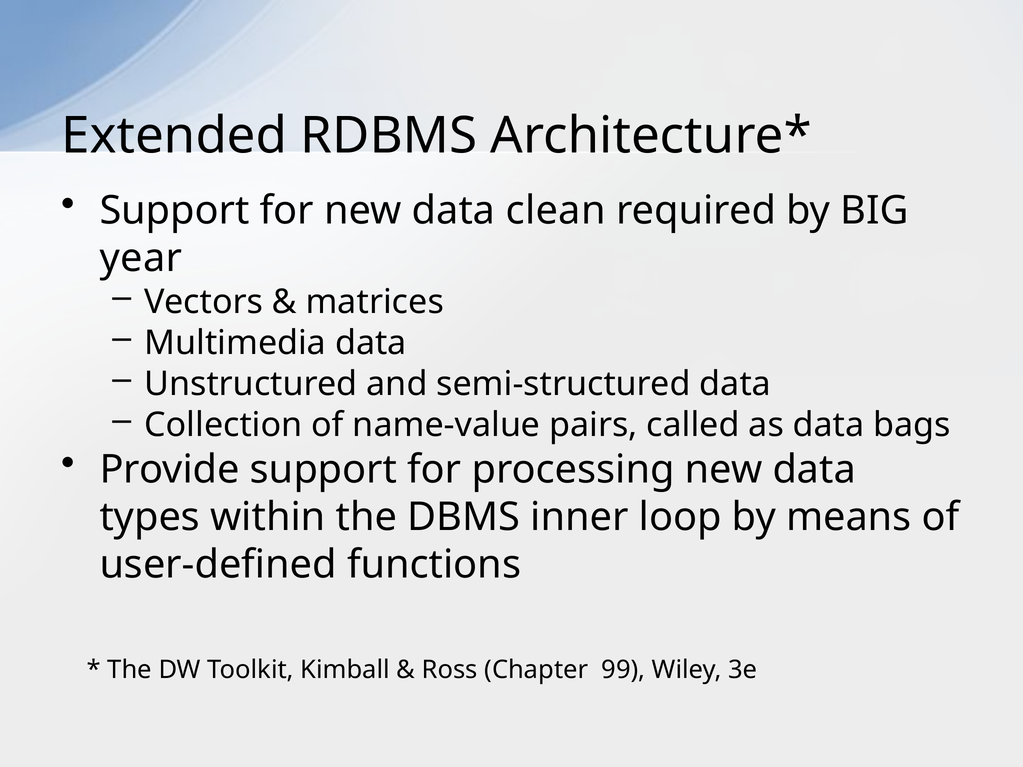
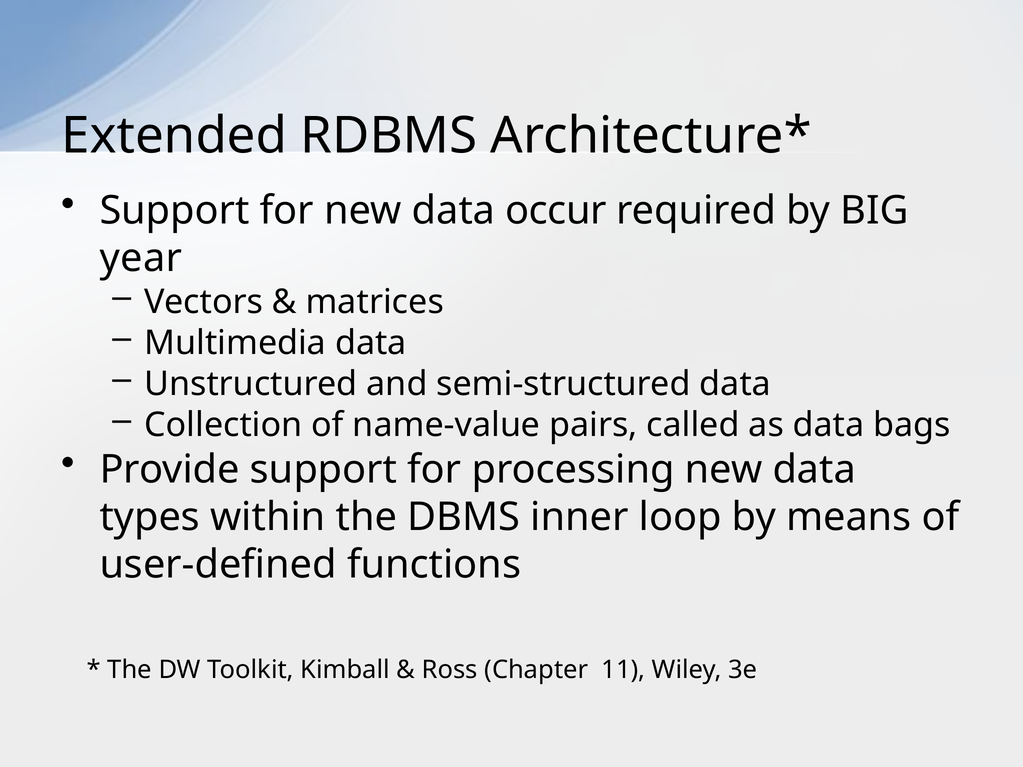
clean: clean -> occur (556, 211)
99: 99 -> 11 (623, 670)
